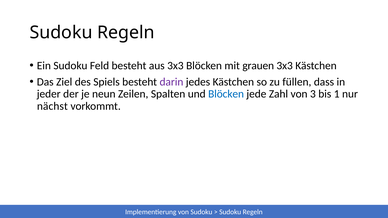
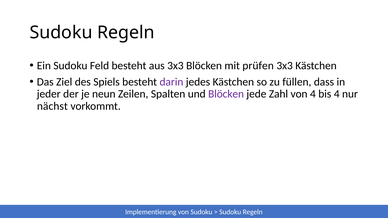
grauen: grauen -> prüfen (258, 66)
Blöcken colour: blue -> purple (226, 94)
von 3: 3 -> 4 (313, 94)
bis 1: 1 -> 4 (337, 94)
